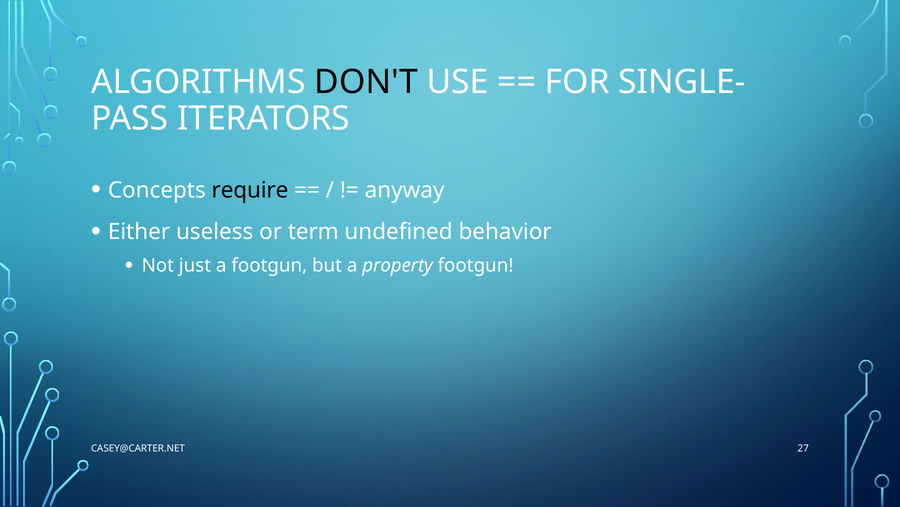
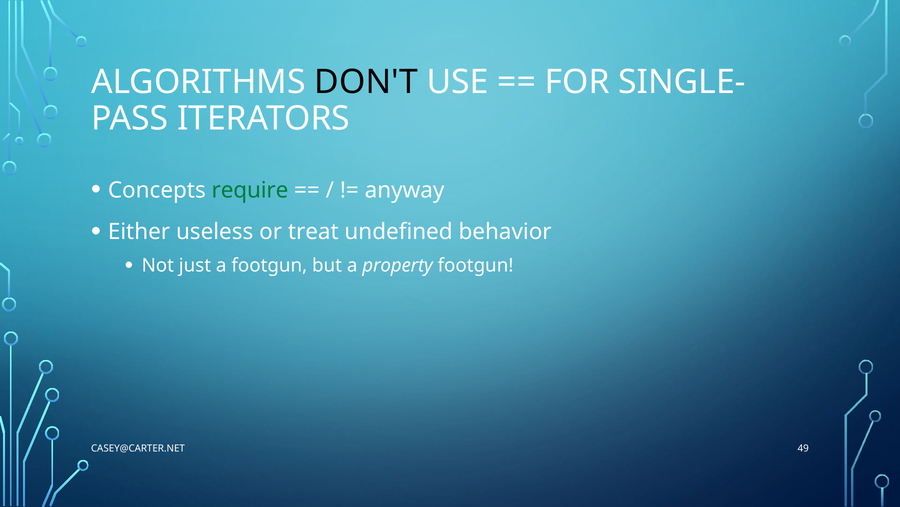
require colour: black -> green (250, 190)
term: term -> treat (313, 232)
27: 27 -> 49 (803, 448)
